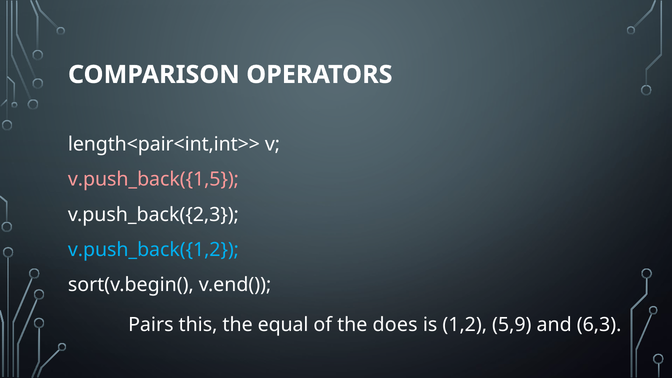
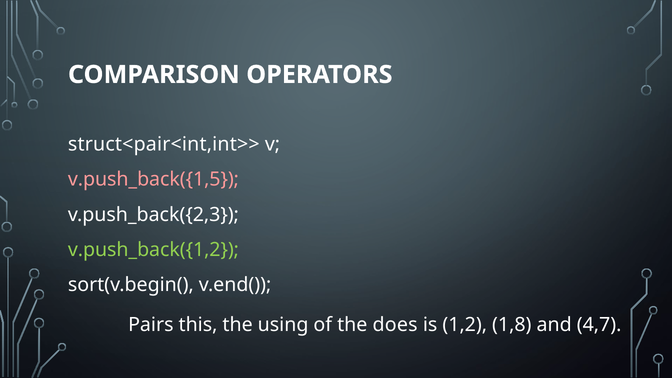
length<pair<int,int>>: length<pair<int,int>> -> struct<pair<int,int>> (164, 144)
v.push_back({1,2 colour: light blue -> light green (153, 250)
equal: equal -> using (283, 325)
5,9: 5,9 -> 1,8 (512, 325)
6,3: 6,3 -> 4,7 (599, 325)
